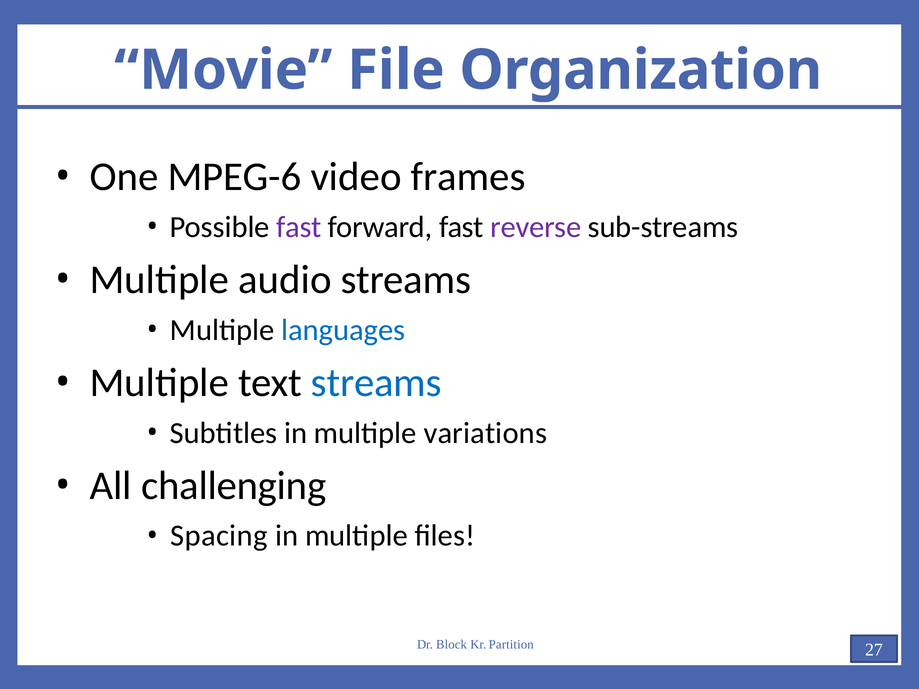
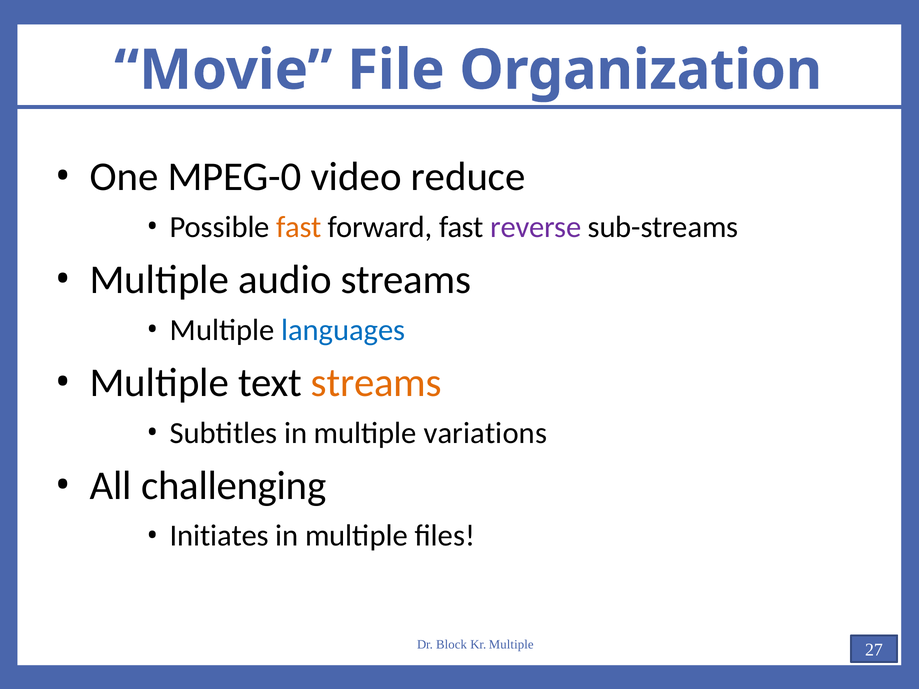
MPEG-6: MPEG-6 -> MPEG-0 (235, 177)
frames: frames -> reduce (468, 177)
fast colour: purple -> orange (299, 227)
streams colour: blue -> orange (376, 383)
Spacing: Spacing -> Initiates (219, 536)
Kr Partition: Partition -> Multiple (511, 645)
